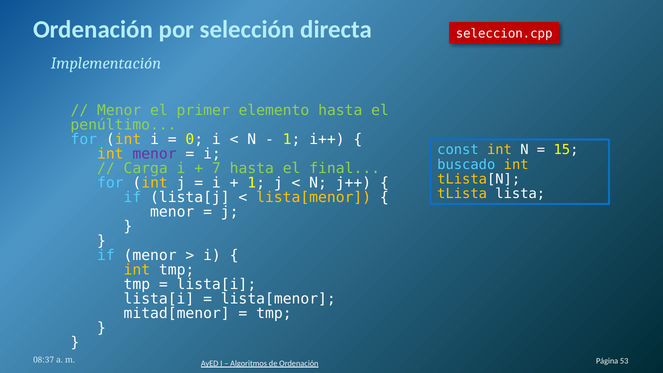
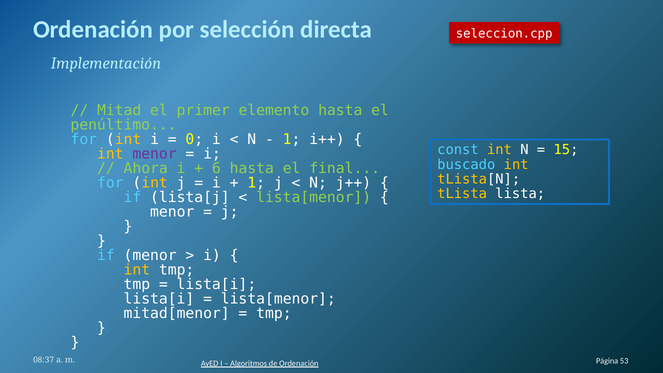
Menor: Menor -> Mitad (119, 110)
Carga: Carga -> Ahora (146, 168)
7: 7 -> 6 (216, 168)
lista[menor colour: yellow -> light green (314, 197)
